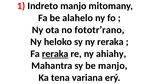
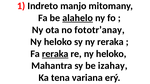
alahelo underline: none -> present (78, 18)
fototr’rano: fototr’rano -> fototr’anay (100, 30)
re ny ahiahy: ahiahy -> heloko (111, 54)
be manjo: manjo -> izahay (113, 66)
